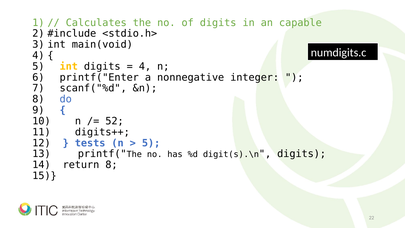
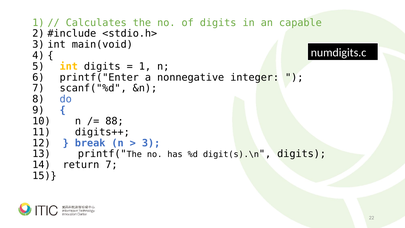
4: 4 -> 1 (145, 66)
52: 52 -> 88 (115, 121)
tests: tests -> break (90, 143)
5: 5 -> 3 (151, 143)
return 8: 8 -> 7 (111, 165)
